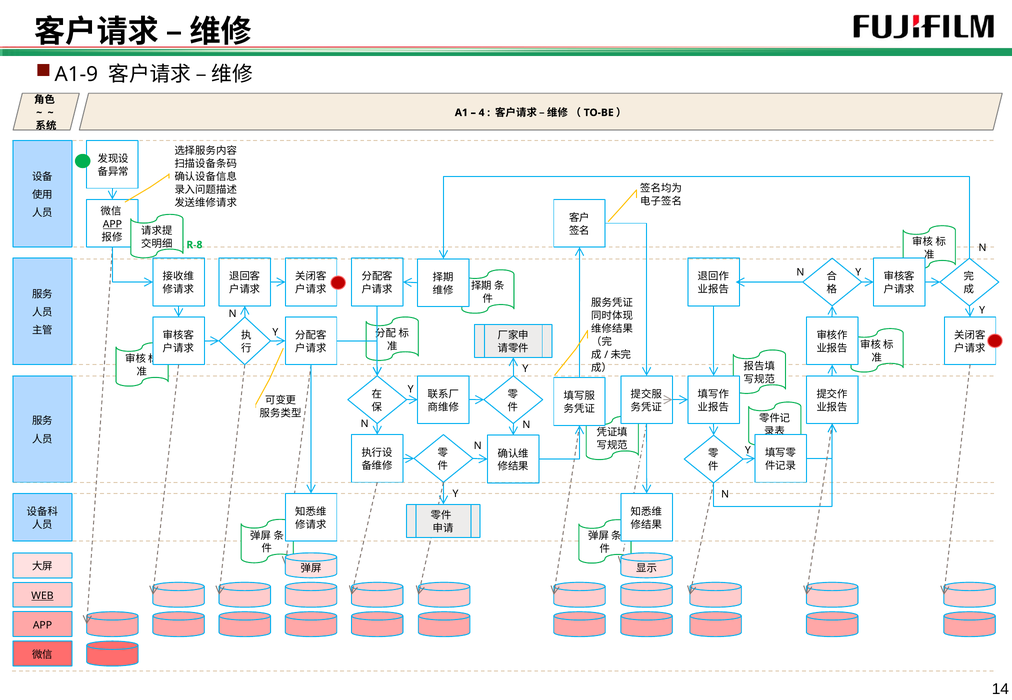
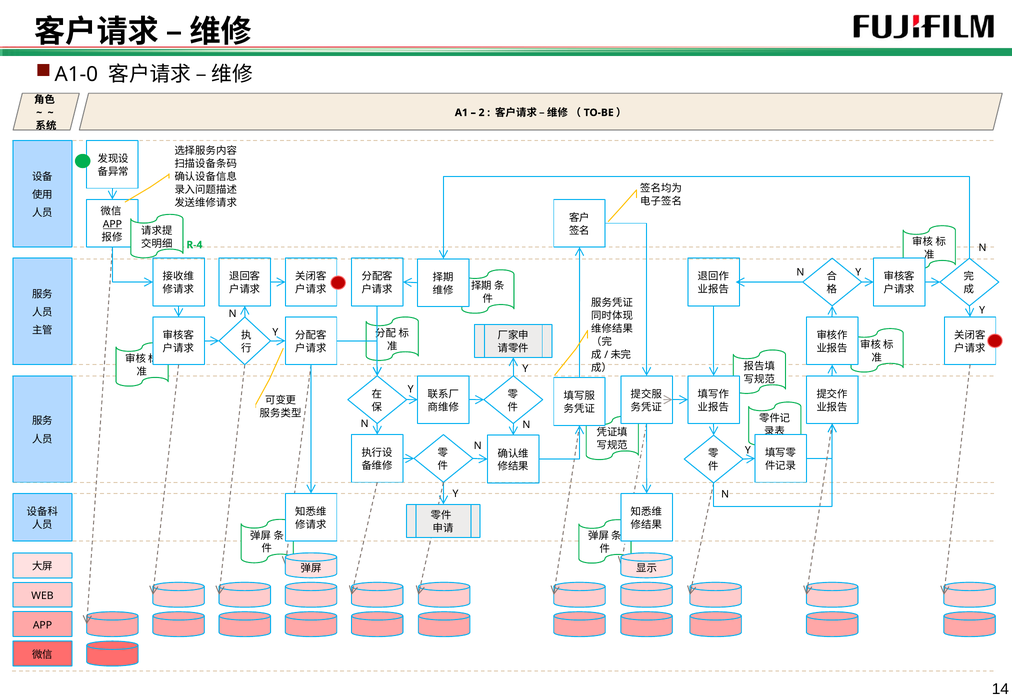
A1-9: A1-9 -> A1-0 (76, 75)
4: 4 -> 2 (482, 113)
R-8: R-8 -> R-4 (194, 245)
WEB underline: present -> none (42, 596)
